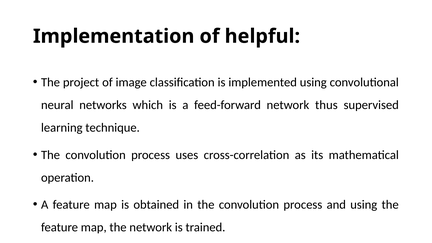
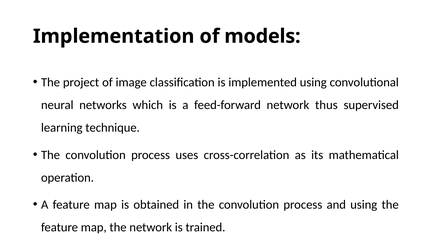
helpful: helpful -> models (262, 36)
